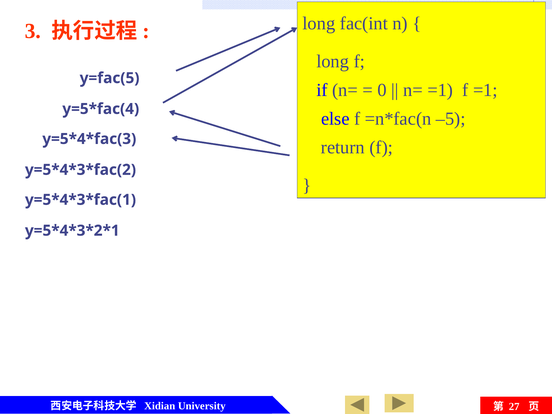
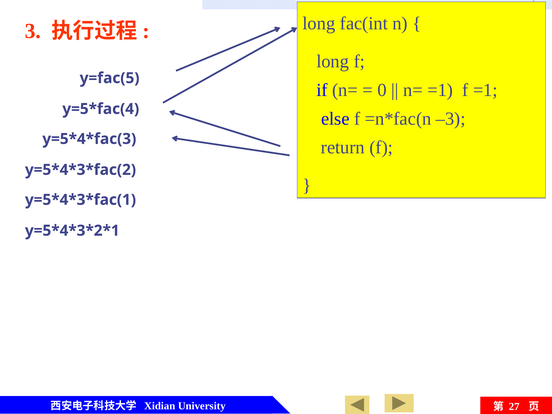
–5: –5 -> –3 (451, 119)
